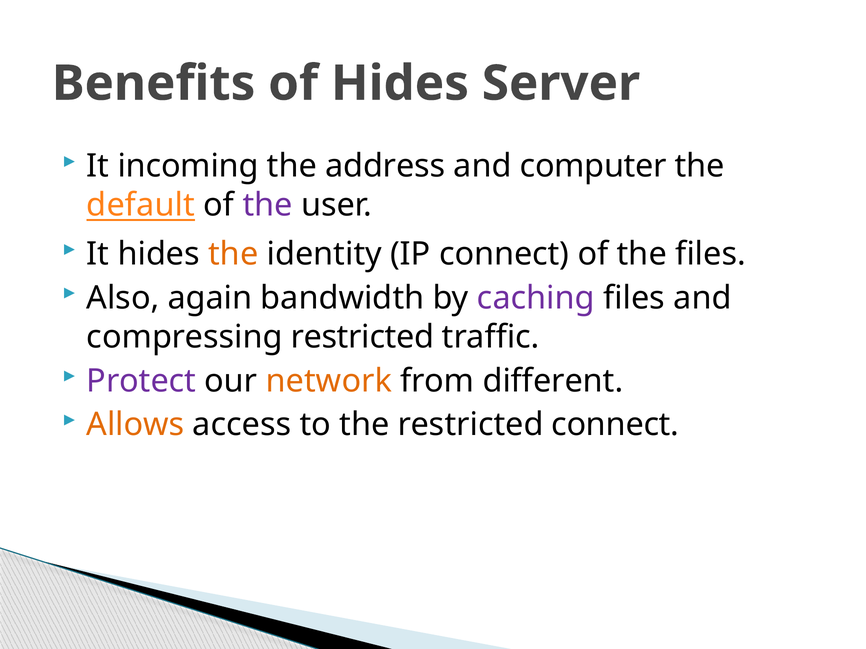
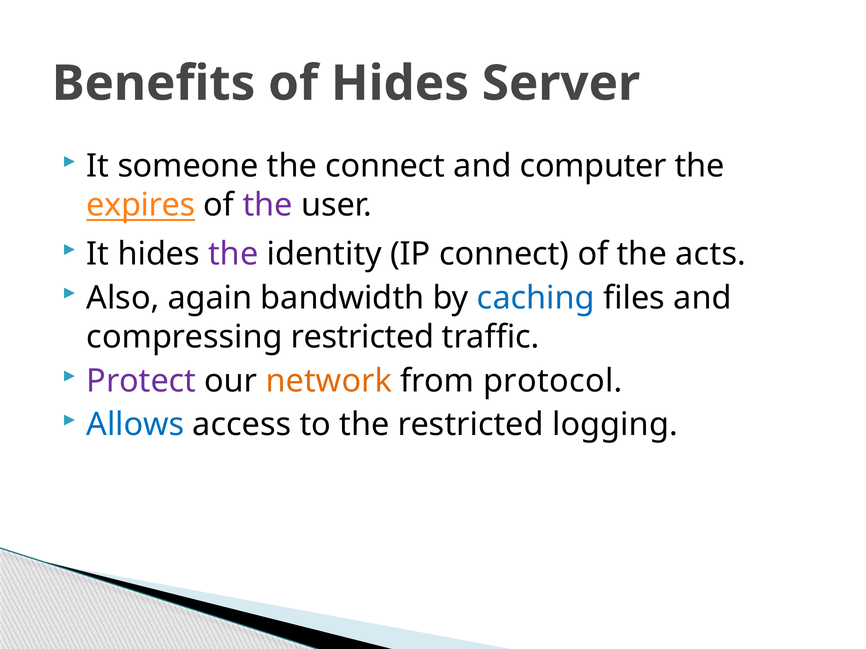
incoming: incoming -> someone (188, 166)
the address: address -> connect (385, 166)
default: default -> expires (141, 205)
the colour: orange -> purple (233, 254)
the files: files -> acts (711, 254)
caching colour: purple -> blue (536, 298)
different: different -> protocol (553, 381)
Allows colour: orange -> blue (135, 425)
restricted connect: connect -> logging (615, 425)
